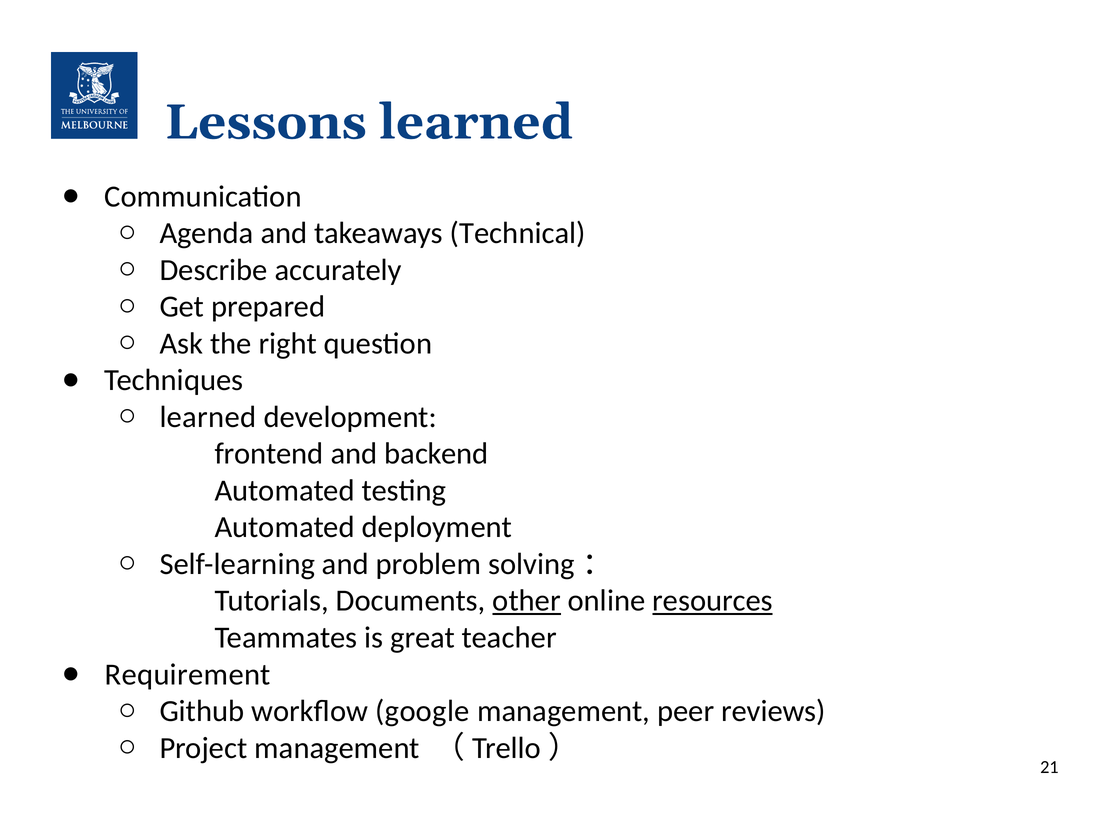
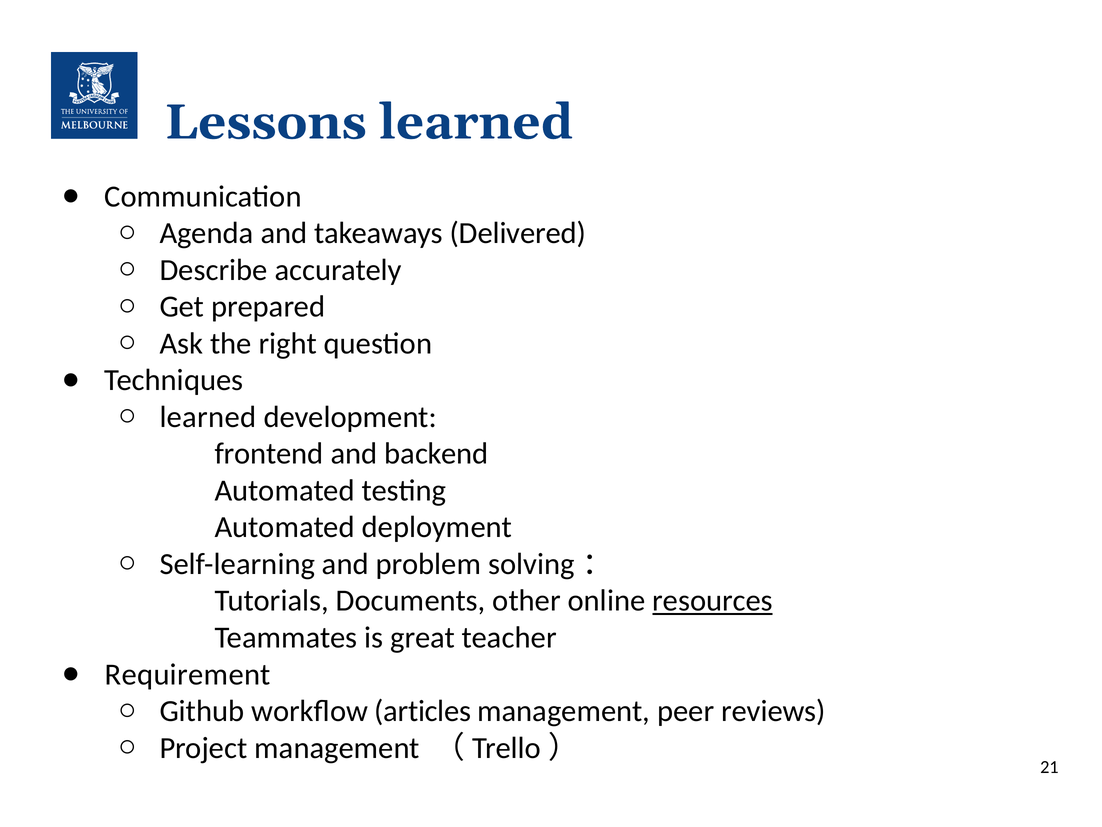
Technical: Technical -> Delivered (518, 233)
other underline: present -> none (527, 601)
google: google -> articles (423, 711)
